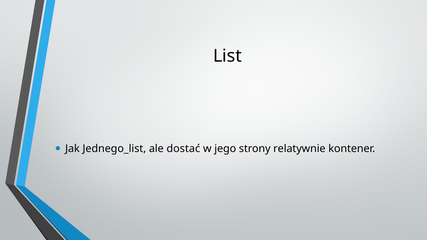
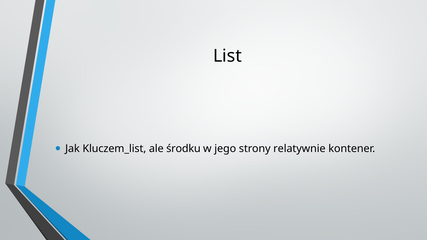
Jednego_list: Jednego_list -> Kluczem_list (114, 149)
dostać: dostać -> środku (183, 149)
